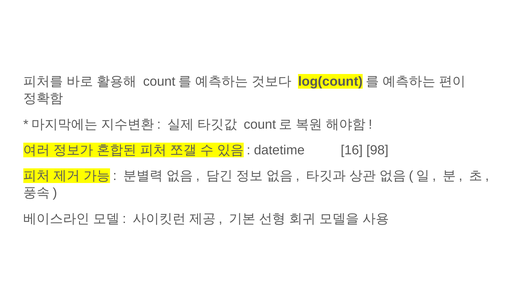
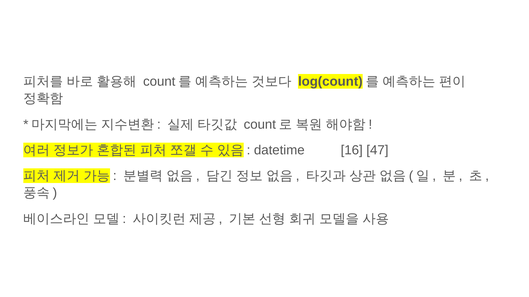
98: 98 -> 47 (377, 150)
